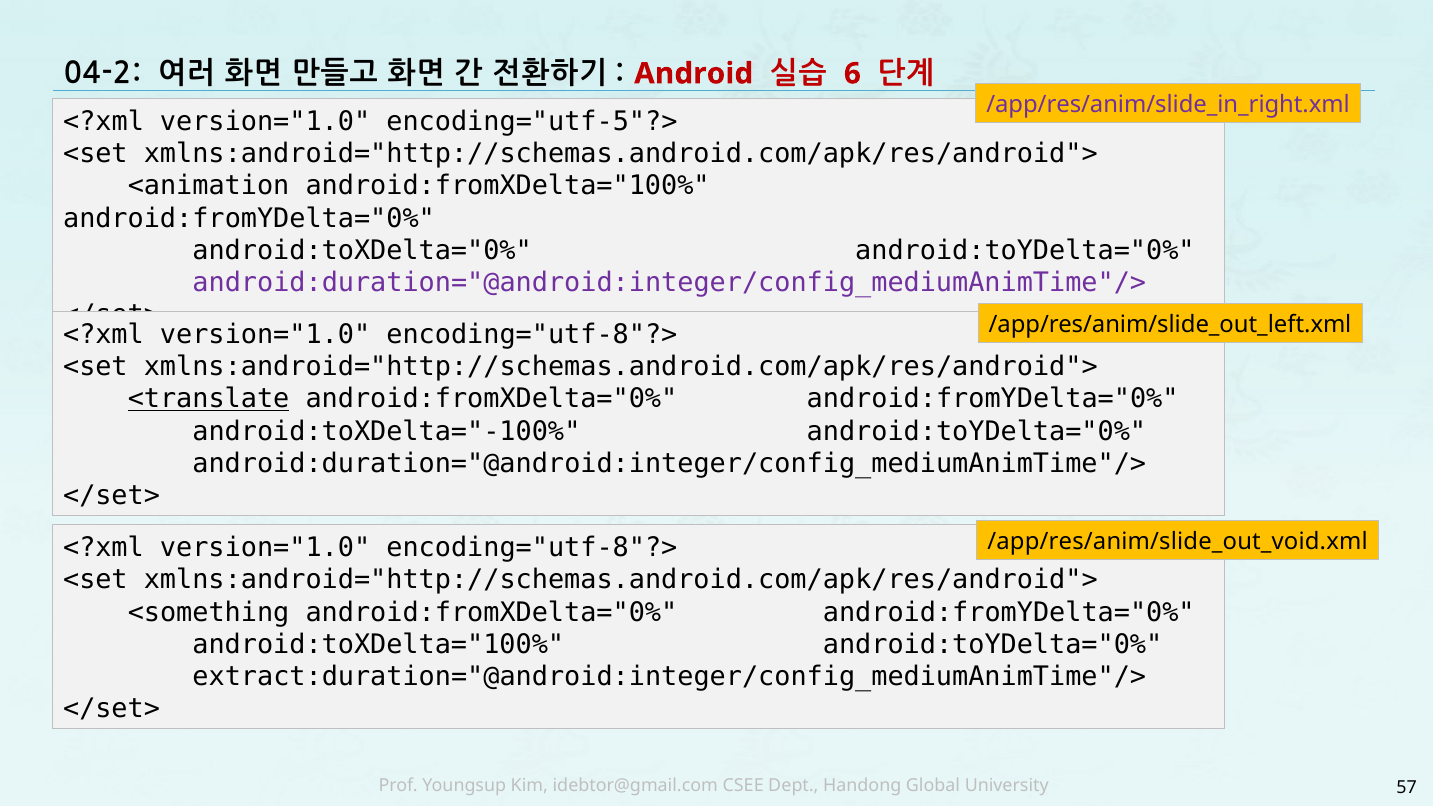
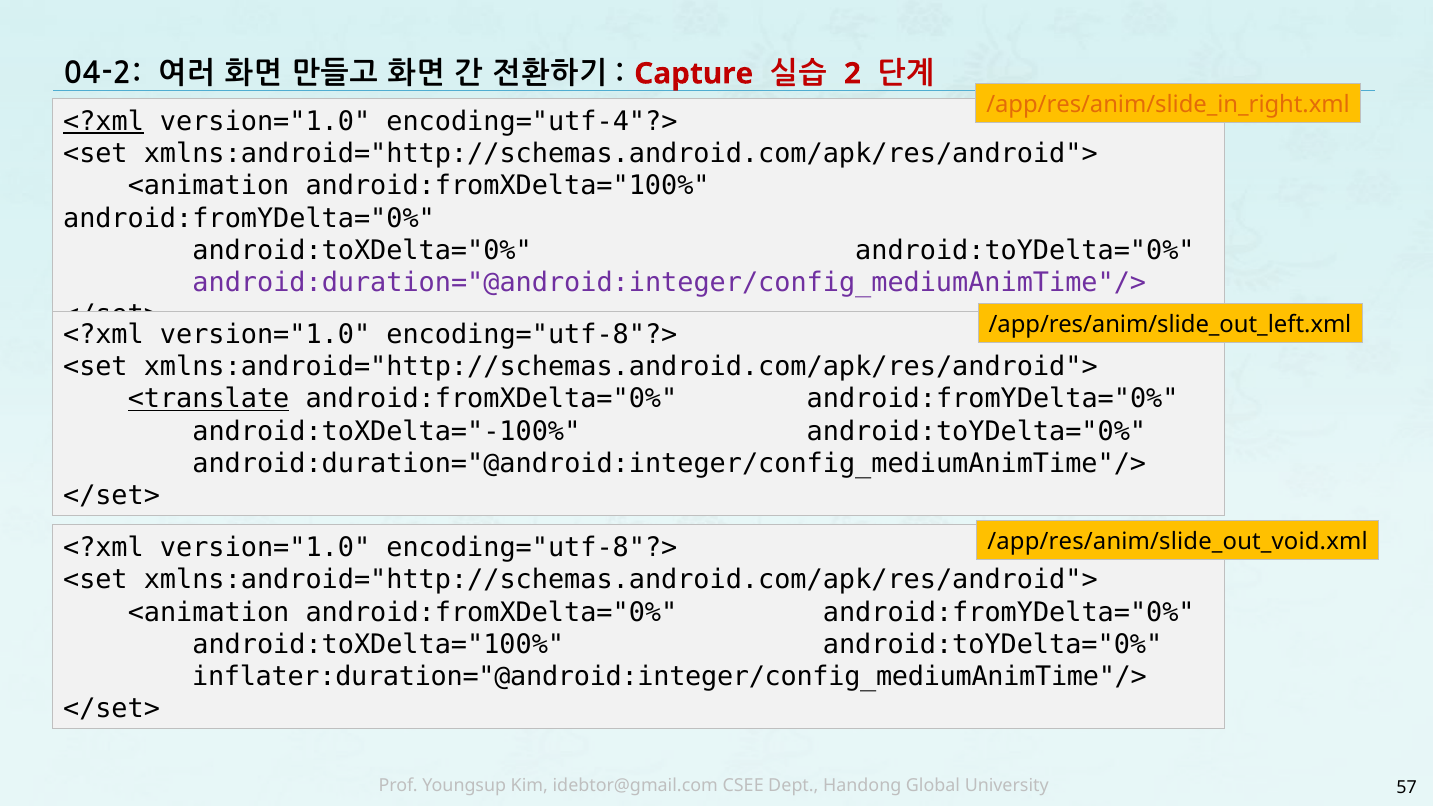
Android: Android -> Capture (694, 74)
6: 6 -> 2 (852, 74)
/app/res/anim/slide_in_right.xml colour: purple -> orange (1168, 105)
<?xml underline: none -> present (104, 122)
encoding="utf-5"?>: encoding="utf-5"?> -> encoding="utf-4"?> (532, 122)
<something: <something -> <animation (209, 612)
extract:duration="@android:integer/config_mediumAnimTime"/>: extract:duration="@android:integer/config_mediumAnimTime"/> -> inflater:duration="@android:integer/config_mediumAnimTime"/> (669, 677)
